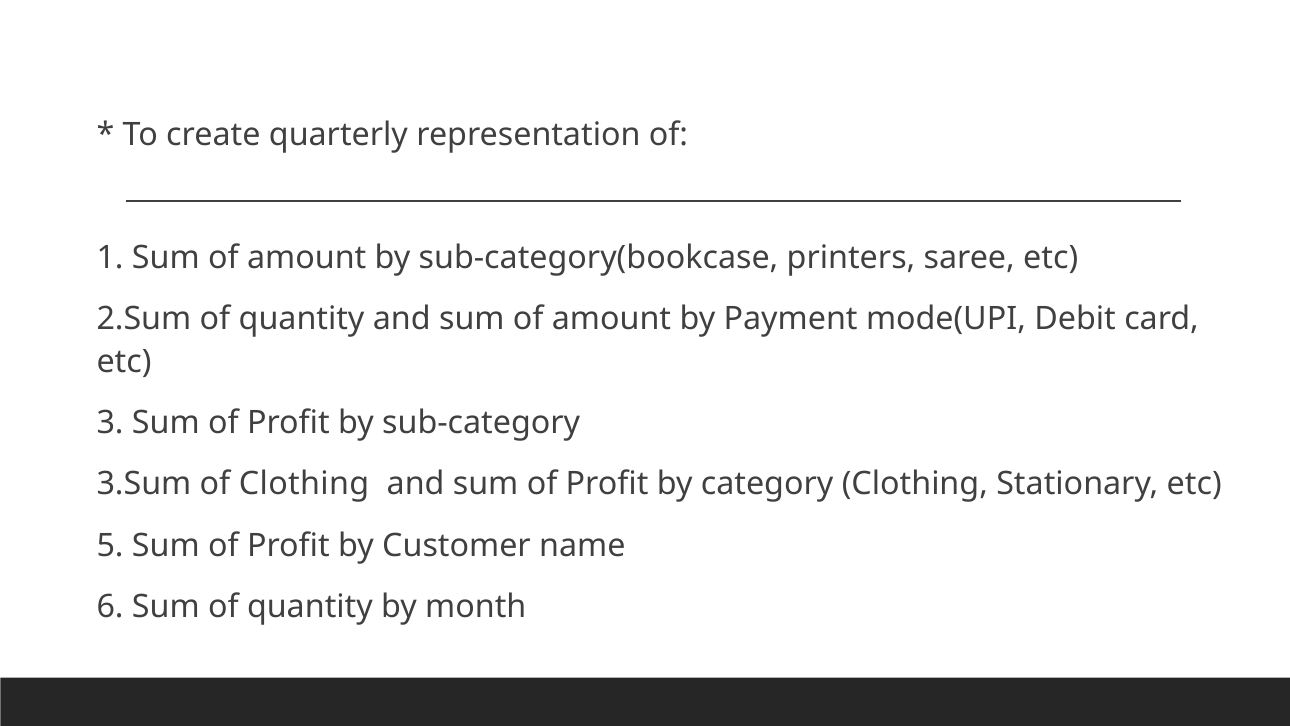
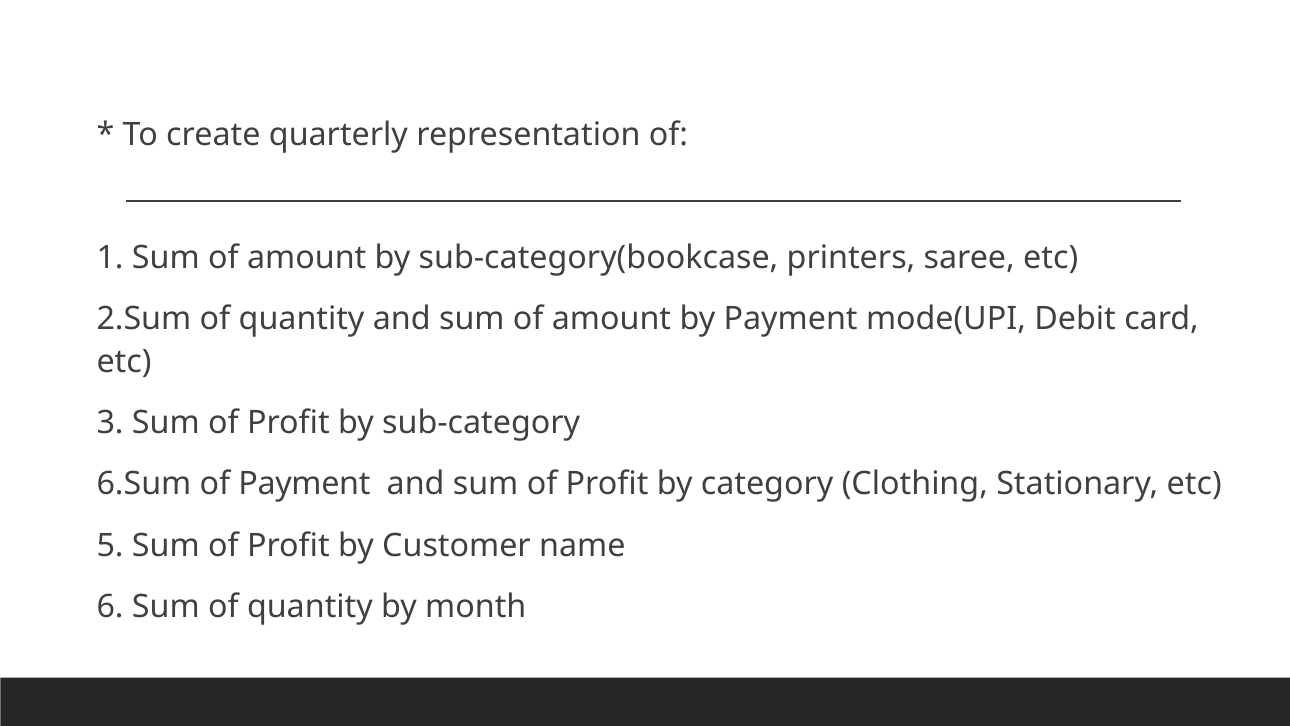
3.Sum: 3.Sum -> 6.Sum (144, 484)
of Clothing: Clothing -> Payment (304, 484)
